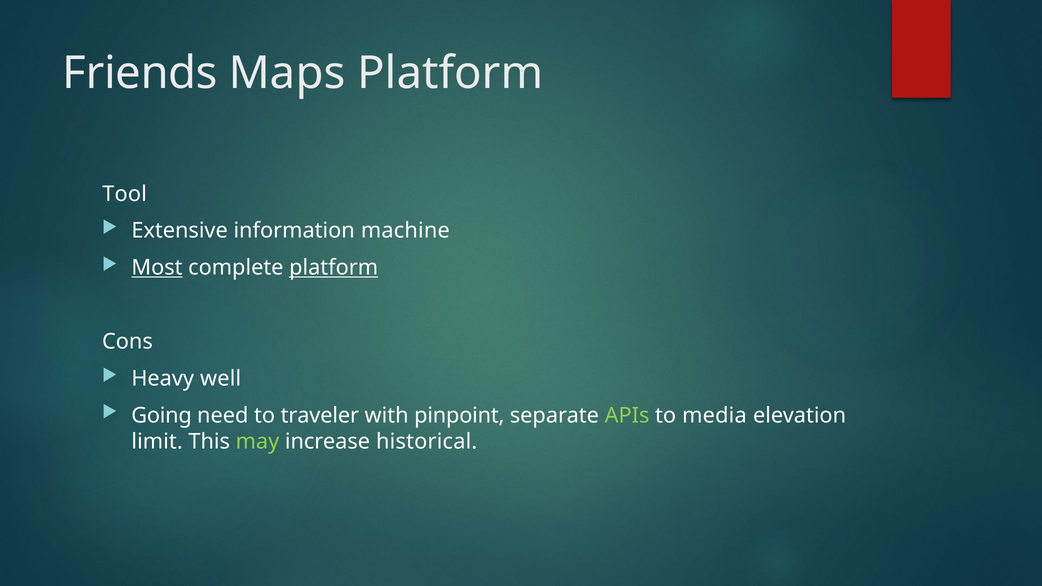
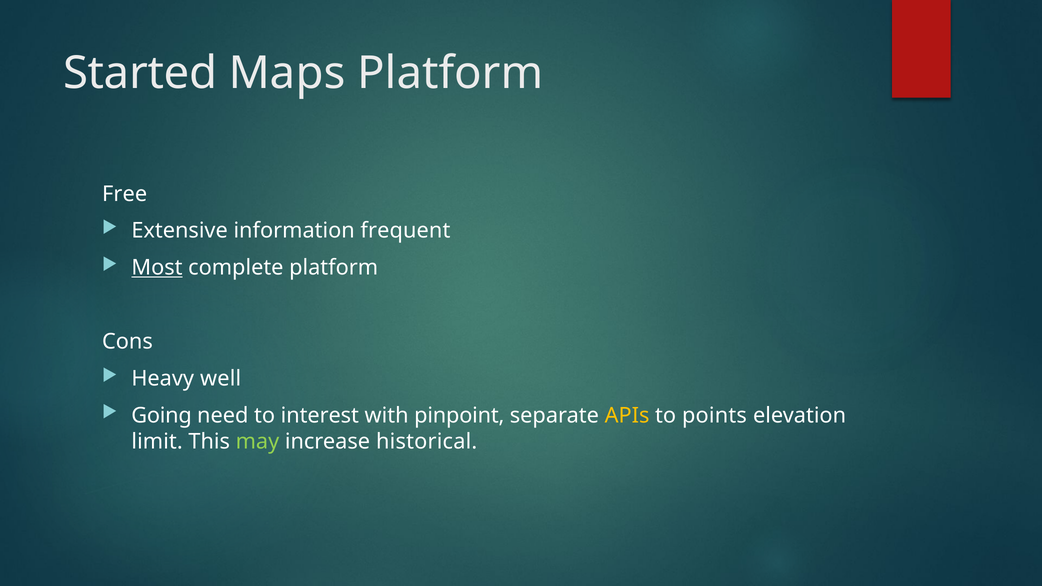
Friends: Friends -> Started (140, 73)
Tool: Tool -> Free (125, 194)
machine: machine -> frequent (405, 231)
platform underline: present -> none (334, 268)
traveler: traveler -> interest (320, 415)
APIs colour: light green -> yellow (627, 415)
media: media -> points (714, 415)
